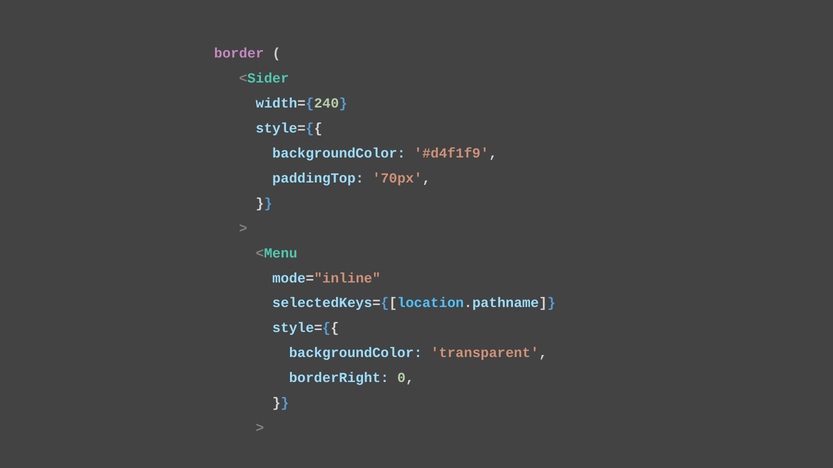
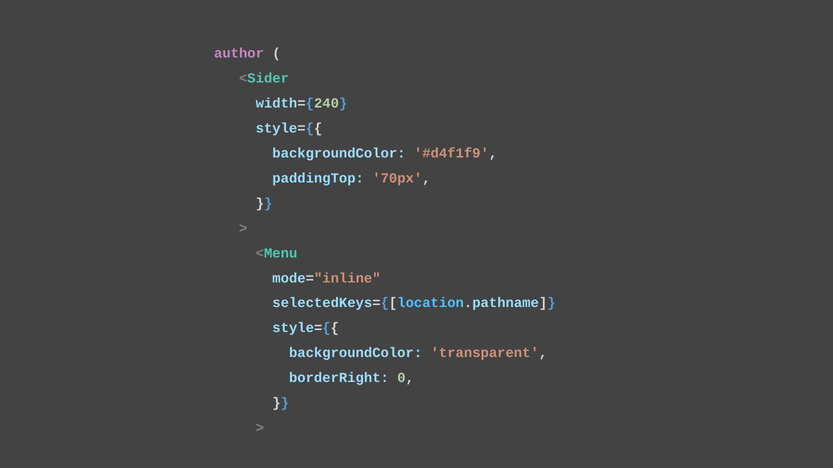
border: border -> author (239, 53)
